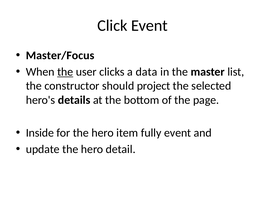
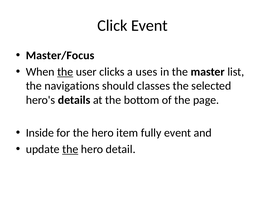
data: data -> uses (147, 72)
constructor: constructor -> navigations (72, 86)
project: project -> classes (153, 86)
the underline: none -> present (70, 150)
